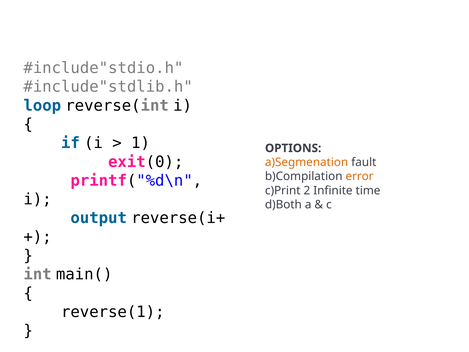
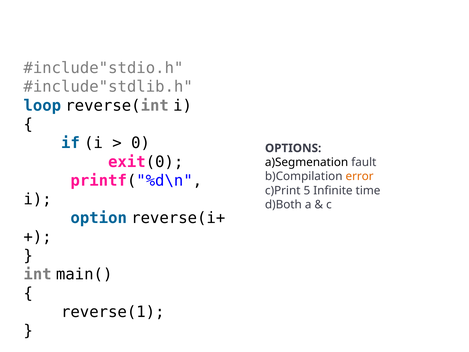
1: 1 -> 0 (141, 143)
a)Segmenation colour: orange -> black (307, 162)
2: 2 -> 5 (307, 190)
output: output -> option (99, 218)
